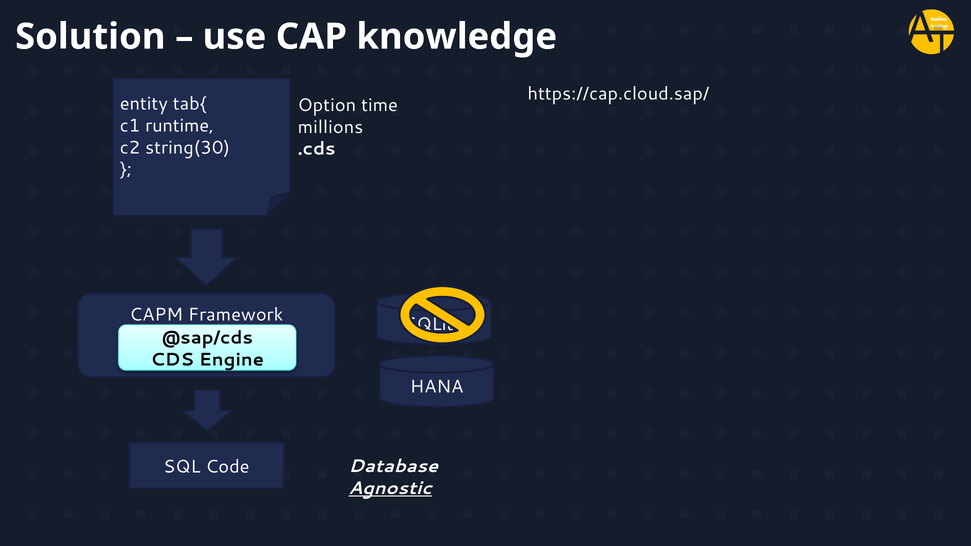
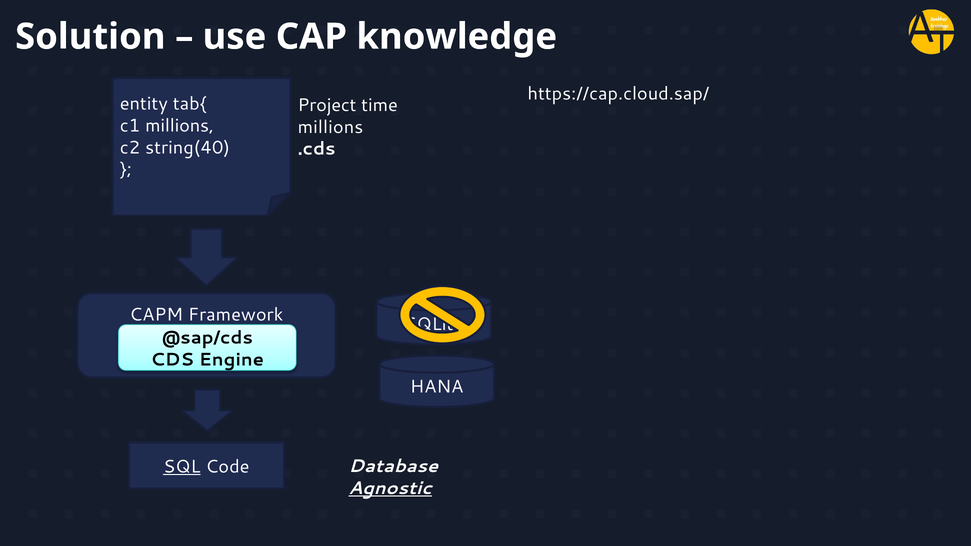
Option: Option -> Project (327, 105)
c1 runtime: runtime -> millions (180, 126)
string(30: string(30 -> string(40 (188, 148)
SQL underline: none -> present (182, 467)
